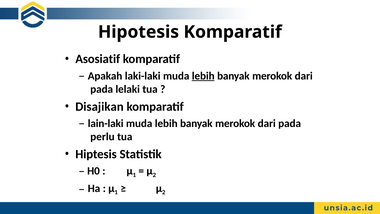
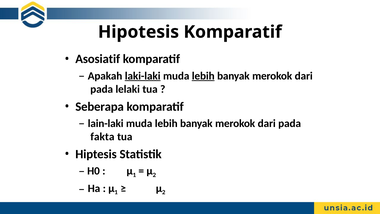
laki-laki underline: none -> present (143, 76)
Disajikan: Disajikan -> Seberapa (100, 106)
perlu: perlu -> fakta (102, 137)
